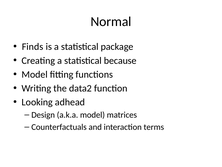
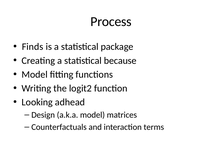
Normal: Normal -> Process (111, 21)
data2: data2 -> logit2 (80, 88)
